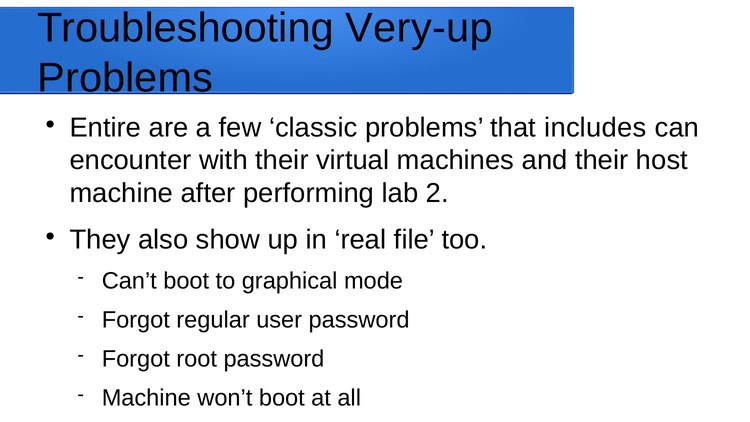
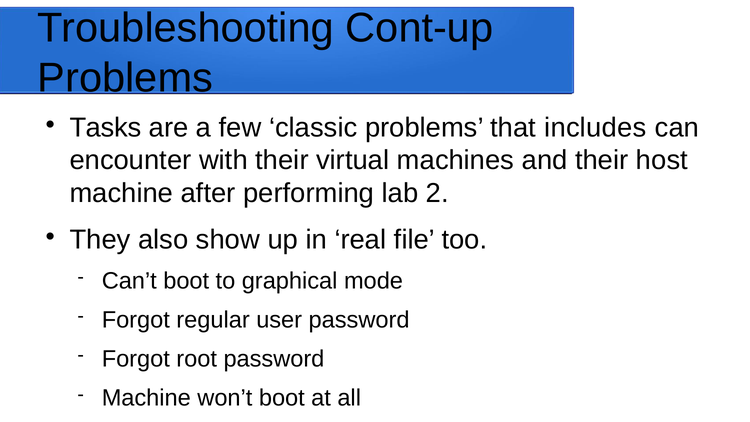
Very-up: Very-up -> Cont-up (419, 28)
Entire: Entire -> Tasks (106, 128)
